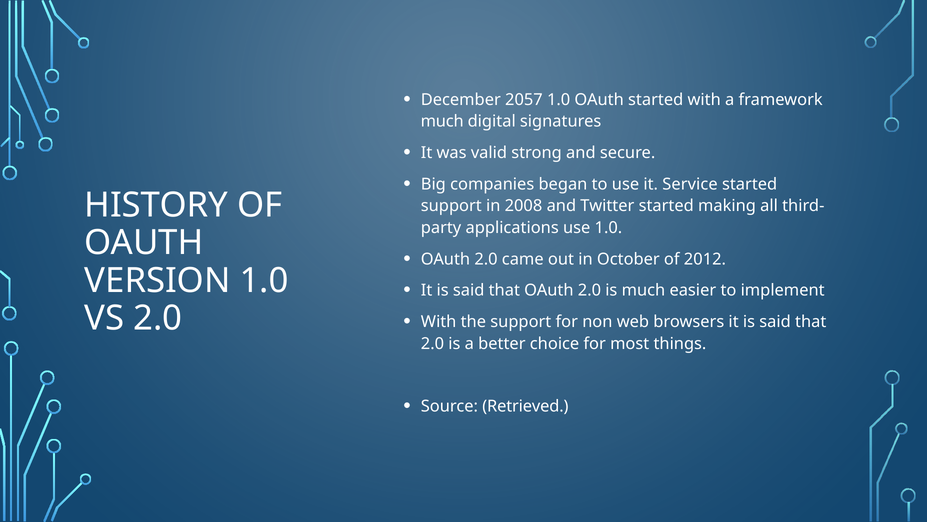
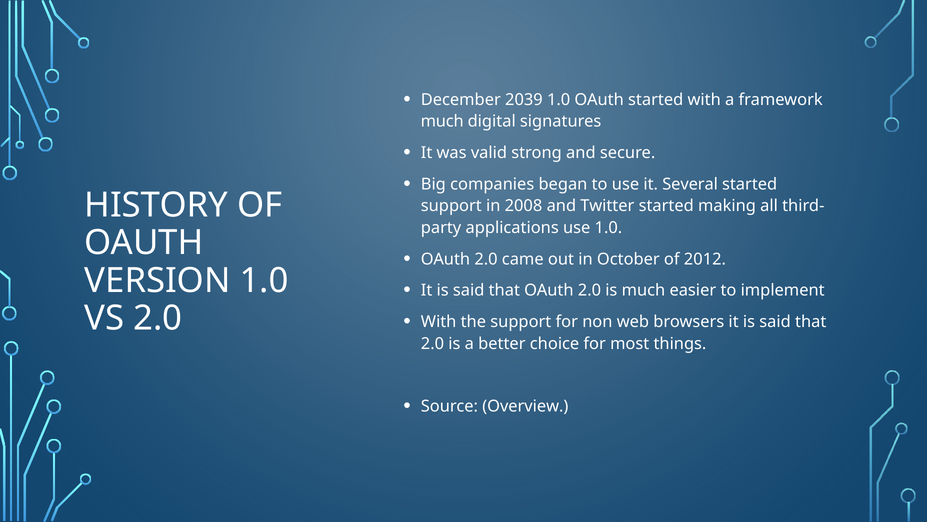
2057: 2057 -> 2039 (524, 100)
Service: Service -> Several (690, 184)
Retrieved: Retrieved -> Overview (525, 406)
